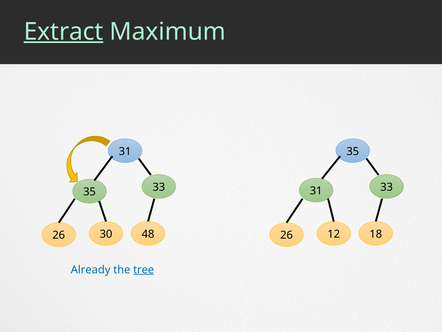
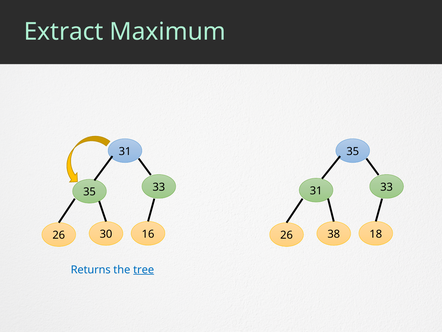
Extract underline: present -> none (64, 32)
48: 48 -> 16 (148, 234)
12: 12 -> 38 (334, 234)
Already: Already -> Returns (91, 269)
